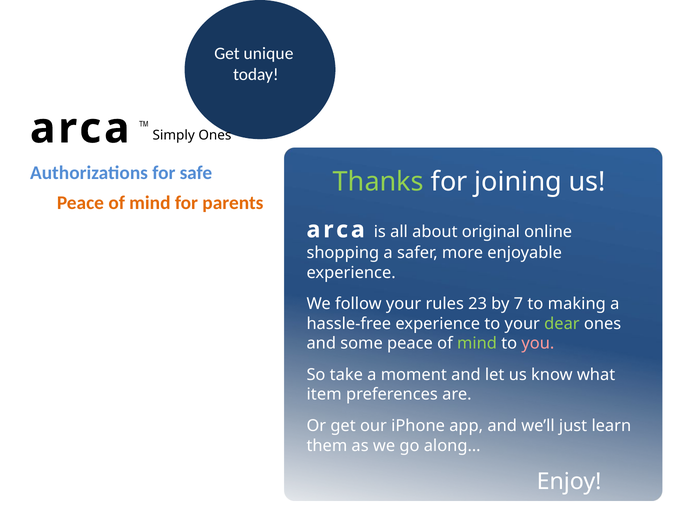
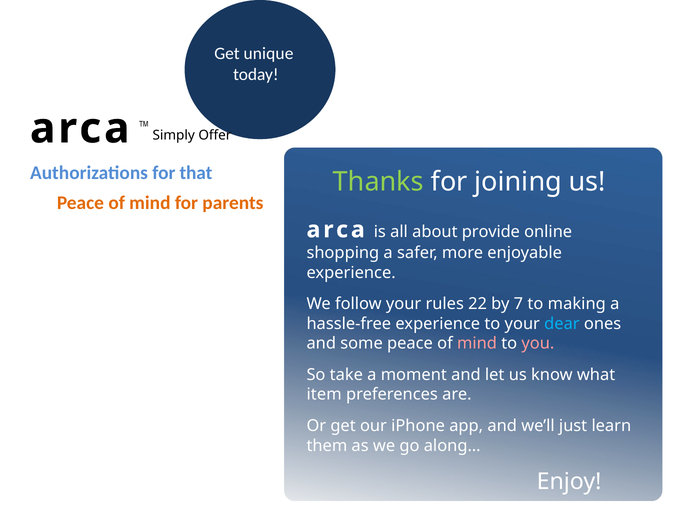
Simply Ones: Ones -> Offer (215, 135)
safe: safe -> that (196, 173)
original: original -> provide (491, 232)
23: 23 -> 22 (478, 304)
dear colour: light green -> light blue (562, 324)
mind colour: light green -> pink (477, 344)
